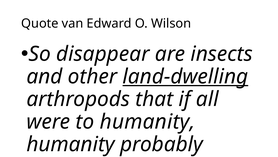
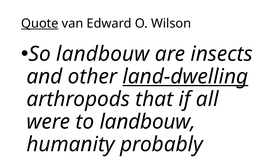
Quote underline: none -> present (40, 23)
So disappear: disappear -> landbouw (103, 54)
to humanity: humanity -> landbouw (148, 121)
